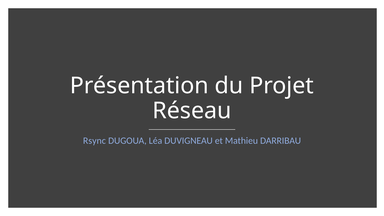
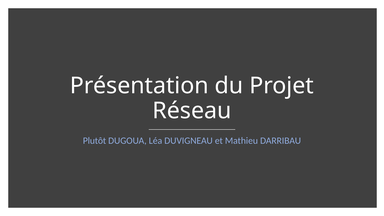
Rsync: Rsync -> Plutôt (95, 141)
